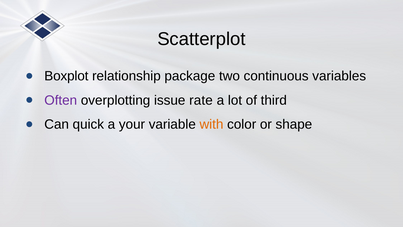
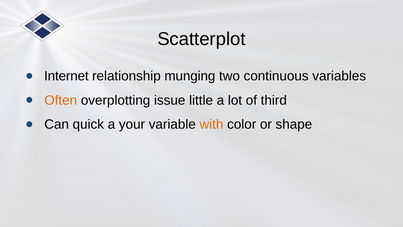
Boxplot: Boxplot -> Internet (66, 76)
package: package -> munging (190, 76)
Often colour: purple -> orange (61, 100)
rate: rate -> little (201, 100)
